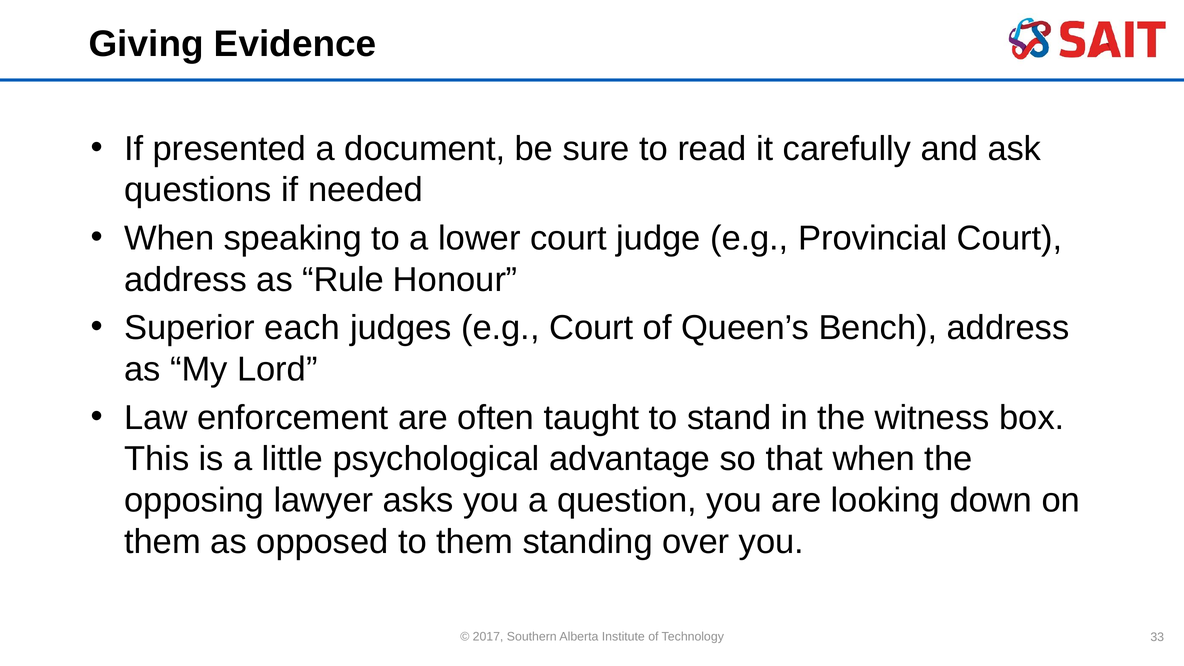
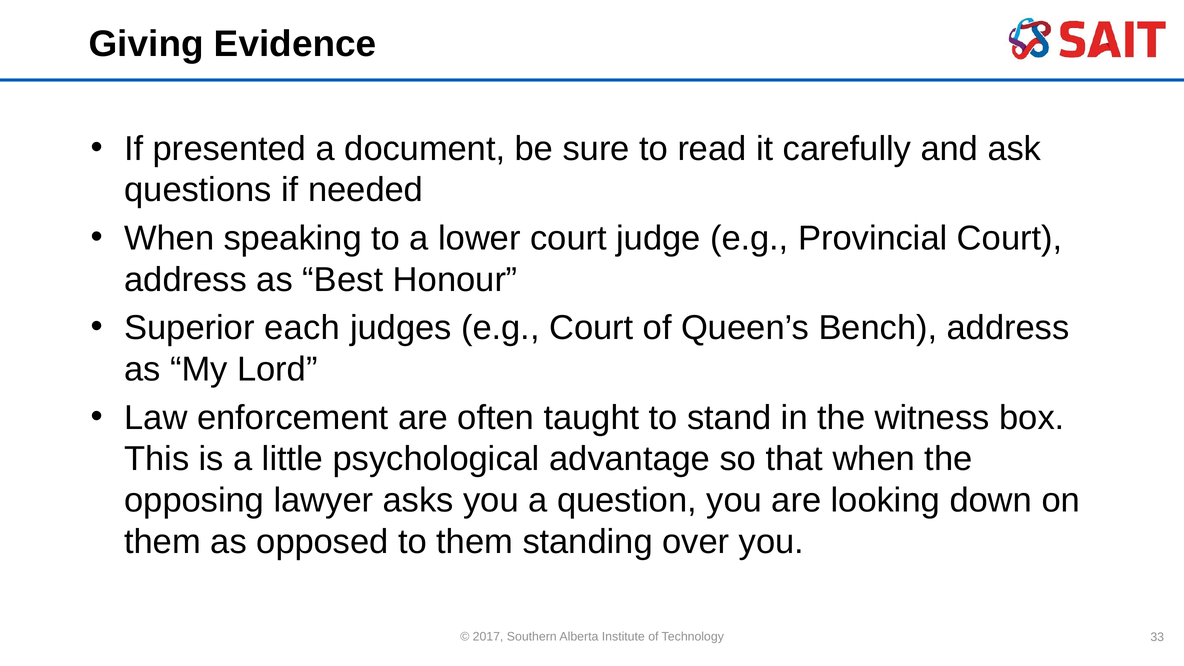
Rule: Rule -> Best (343, 280)
